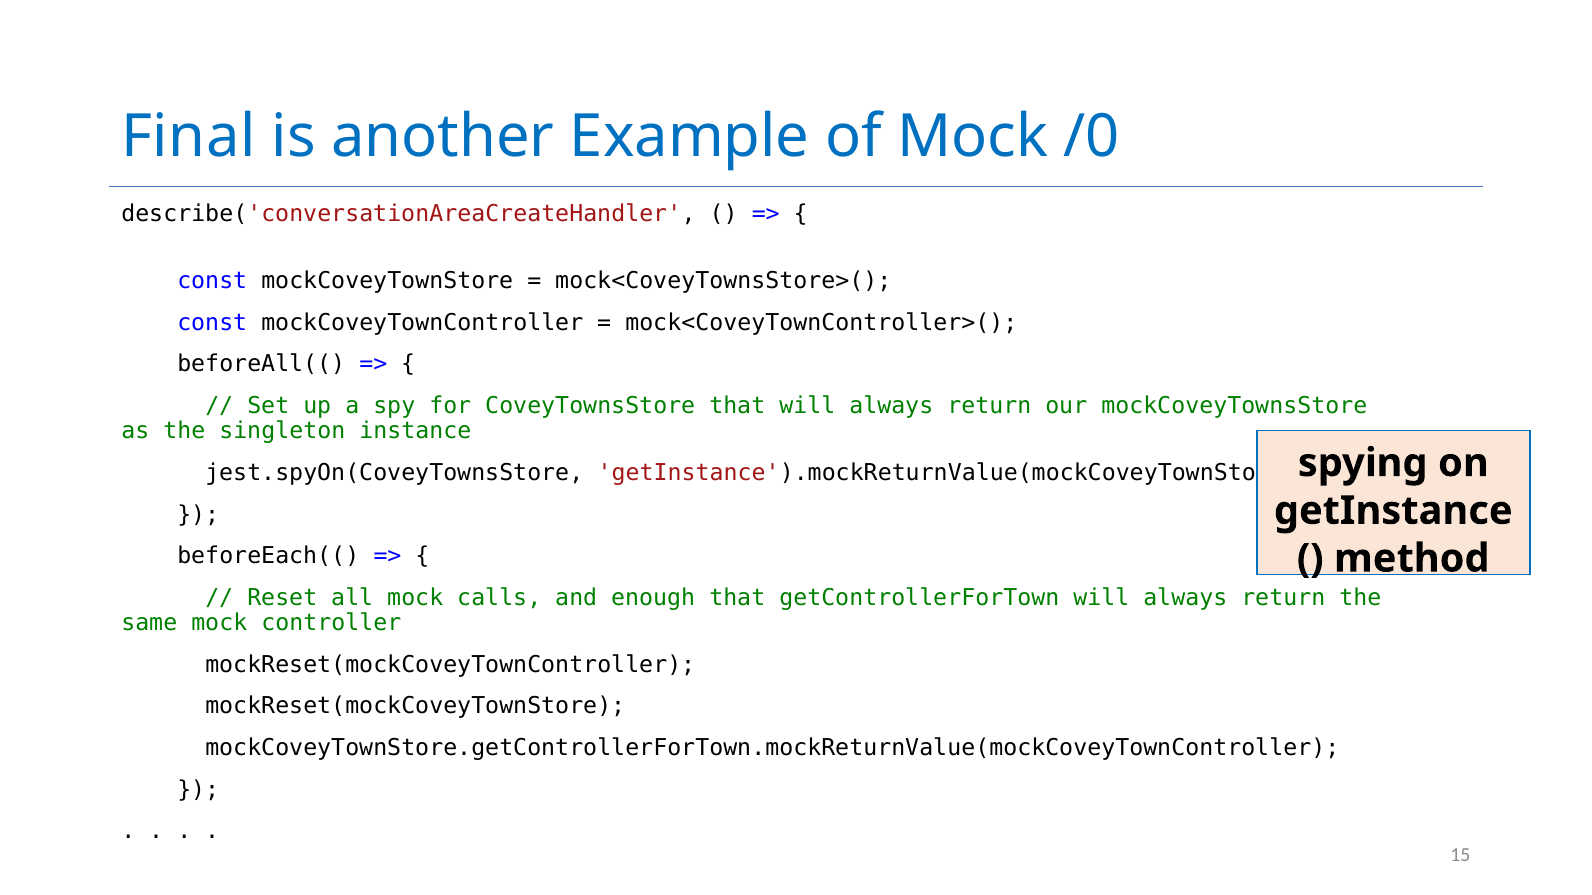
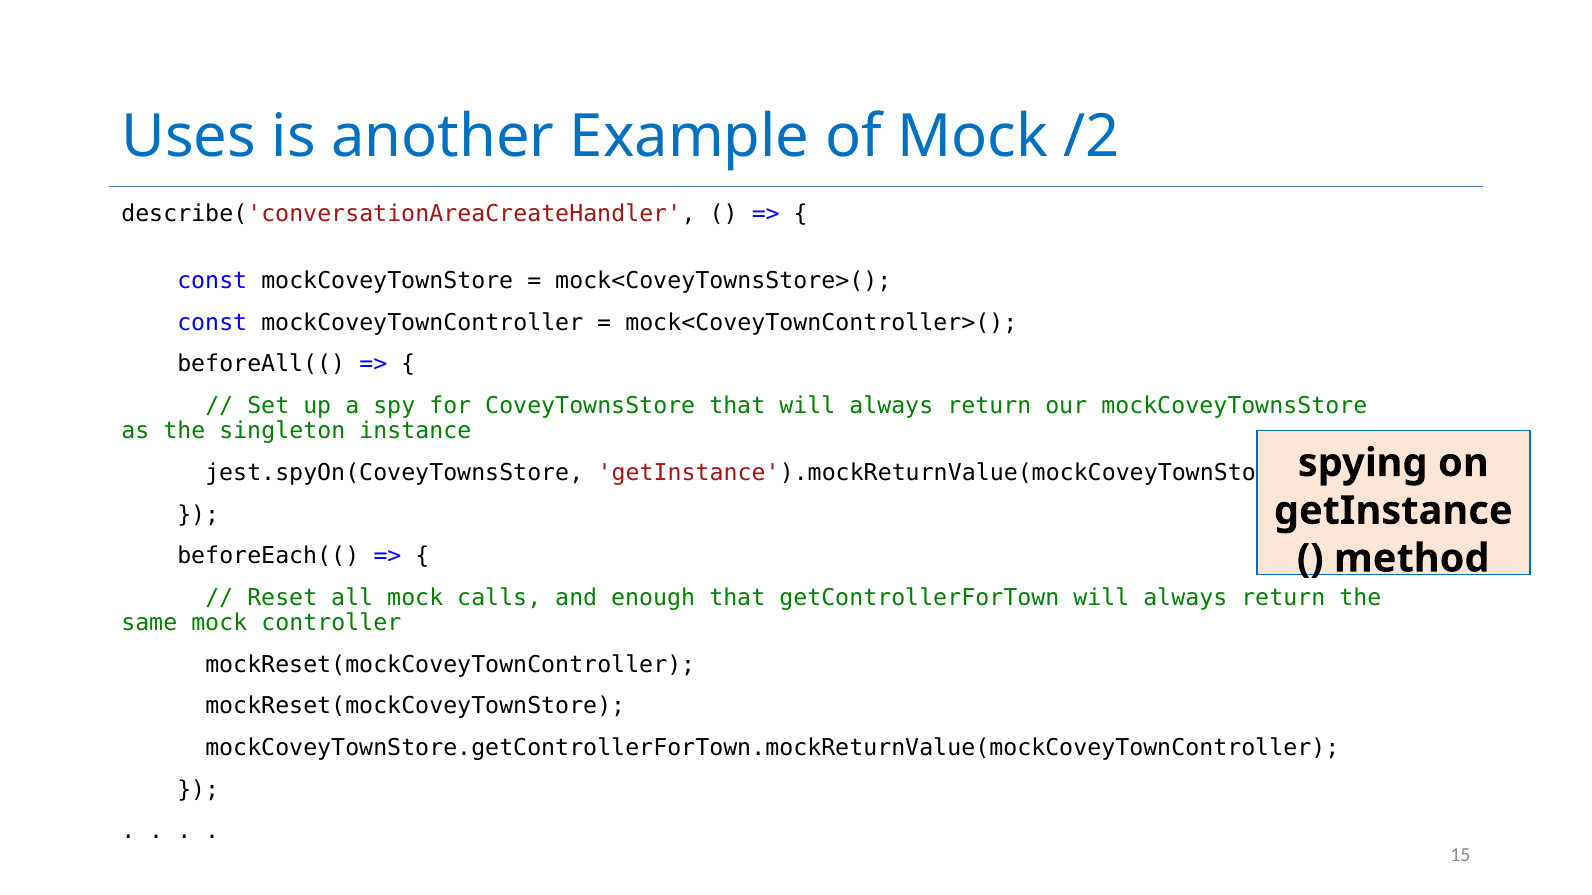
Final: Final -> Uses (189, 137)
/0: /0 -> /2 (1092, 137)
